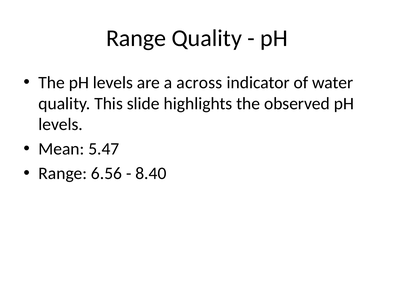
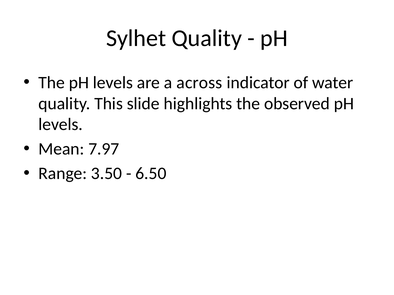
Range: Range -> Sylhet (136, 38)
5.47: 5.47 -> 7.97 (104, 149)
6.56: 6.56 -> 3.50 (107, 174)
8.40: 8.40 -> 6.50 (151, 174)
